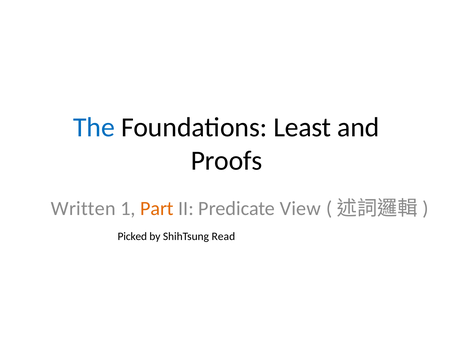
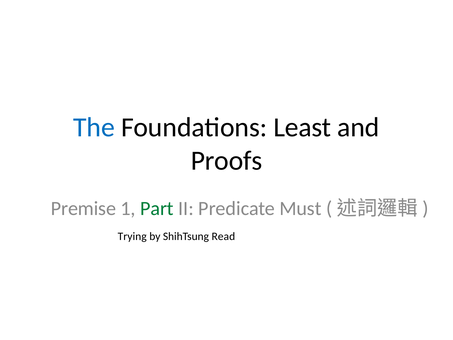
Written: Written -> Premise (83, 208)
Part colour: orange -> green (157, 208)
View: View -> Must (300, 208)
Picked: Picked -> Trying (132, 236)
